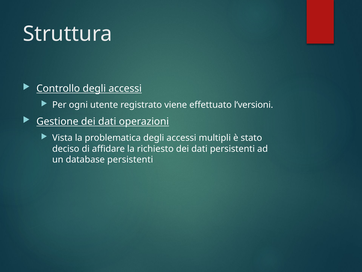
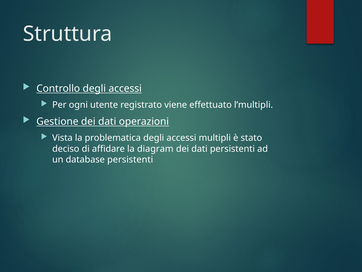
l’versioni: l’versioni -> l’multipli (254, 105)
richiesto: richiesto -> diagram (155, 149)
